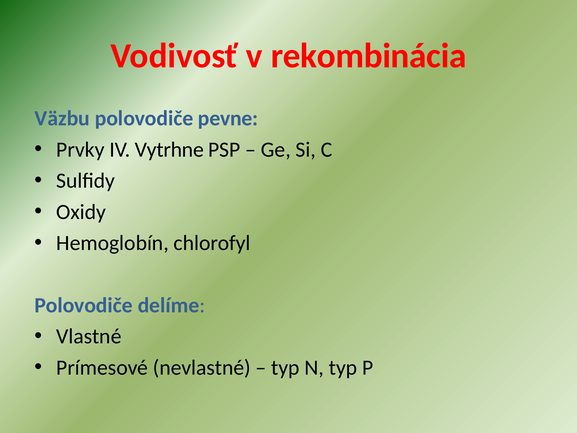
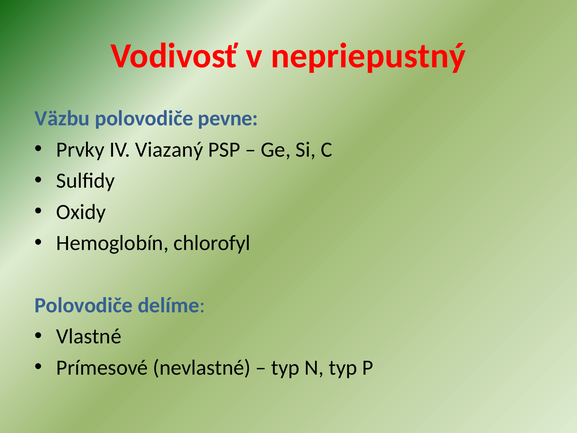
rekombinácia: rekombinácia -> nepriepustný (368, 56)
Vytrhne: Vytrhne -> Viazaný (169, 149)
